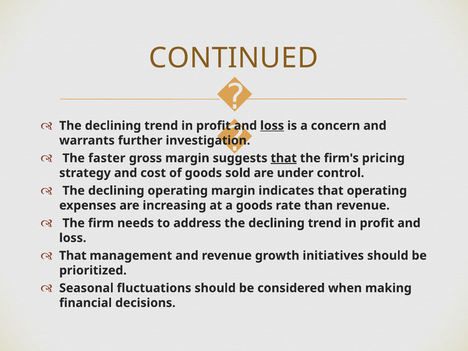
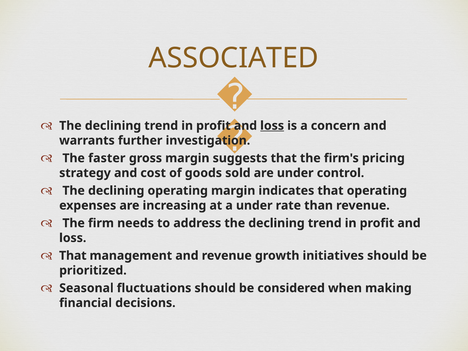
CONTINUED: CONTINUED -> ASSOCIATED (234, 58)
that underline: present -> none (284, 158)
a goods: goods -> under (254, 205)
